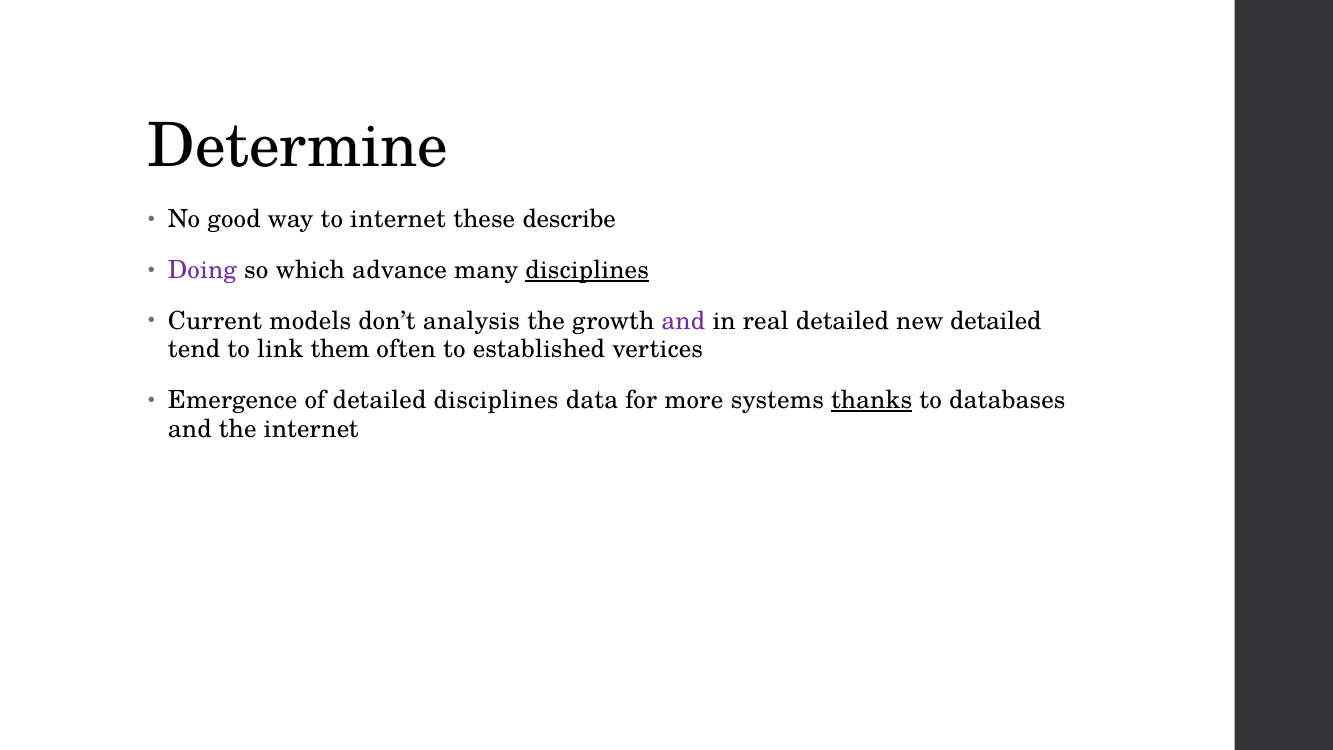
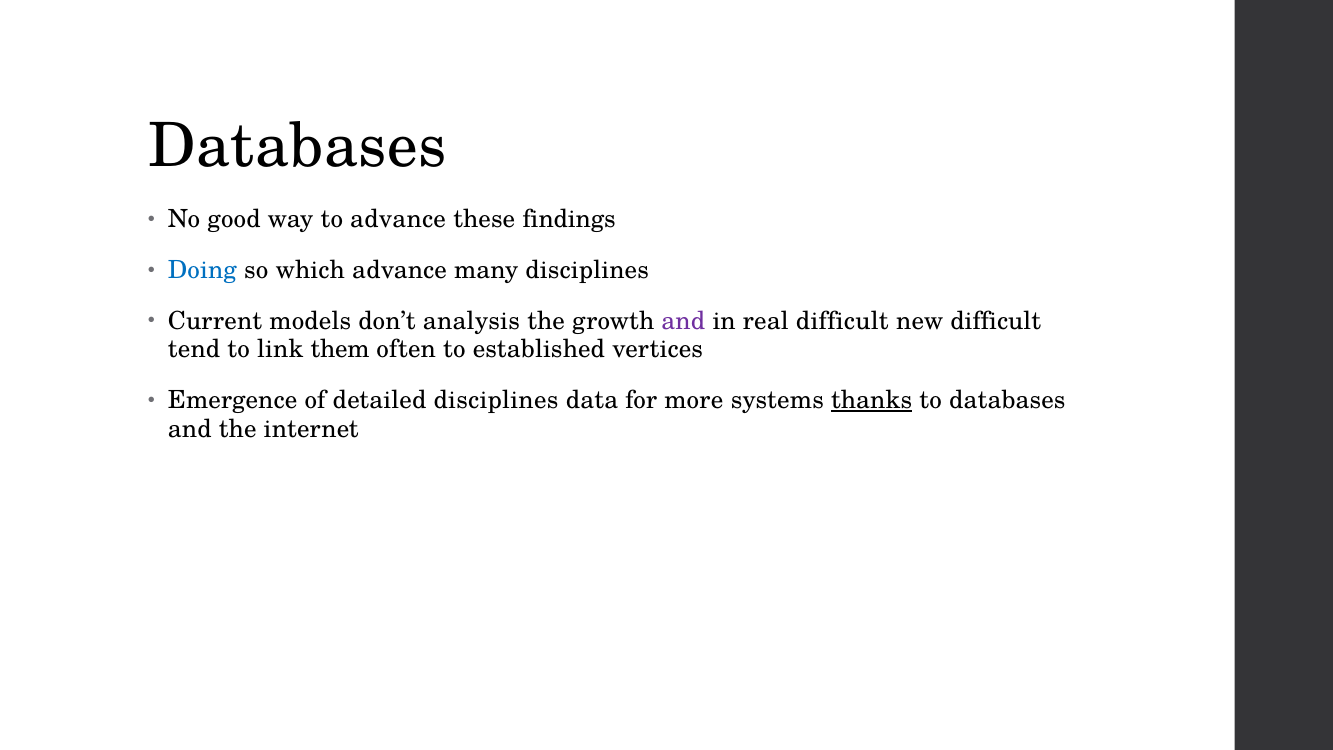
Determine: Determine -> Databases (298, 147)
to internet: internet -> advance (398, 219)
describe: describe -> findings (569, 219)
Doing colour: purple -> blue (202, 270)
disciplines underline: present -> none (587, 270)
real detailed: detailed -> difficult (842, 321)
new detailed: detailed -> difficult (996, 321)
